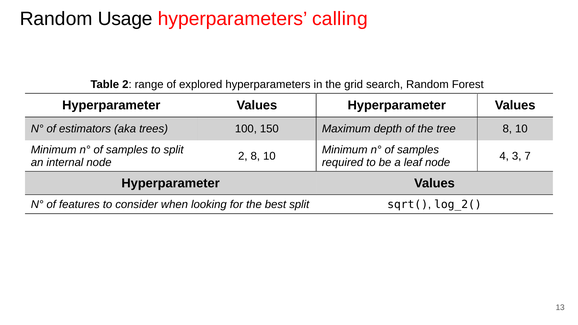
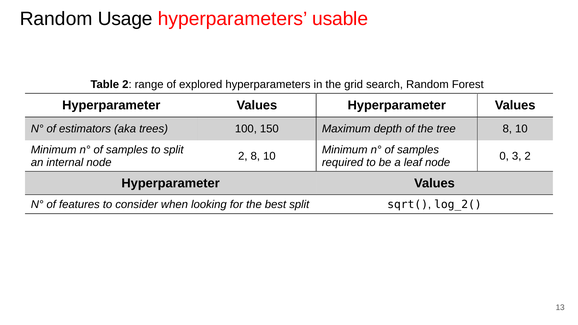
calling: calling -> usable (340, 19)
4: 4 -> 0 (504, 156)
3 7: 7 -> 2 (528, 156)
